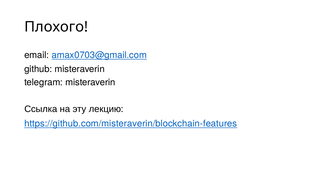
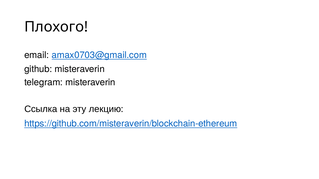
https://github.com/misteraverin/blockchain-features: https://github.com/misteraverin/blockchain-features -> https://github.com/misteraverin/blockchain-ethereum (131, 124)
